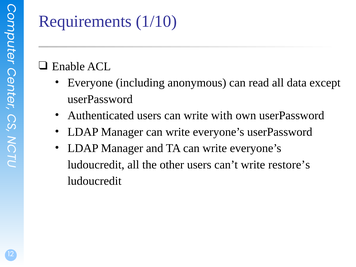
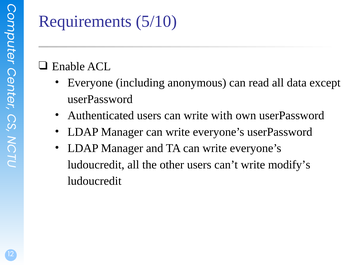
1/10: 1/10 -> 5/10 (156, 21)
restore’s: restore’s -> modify’s (289, 165)
